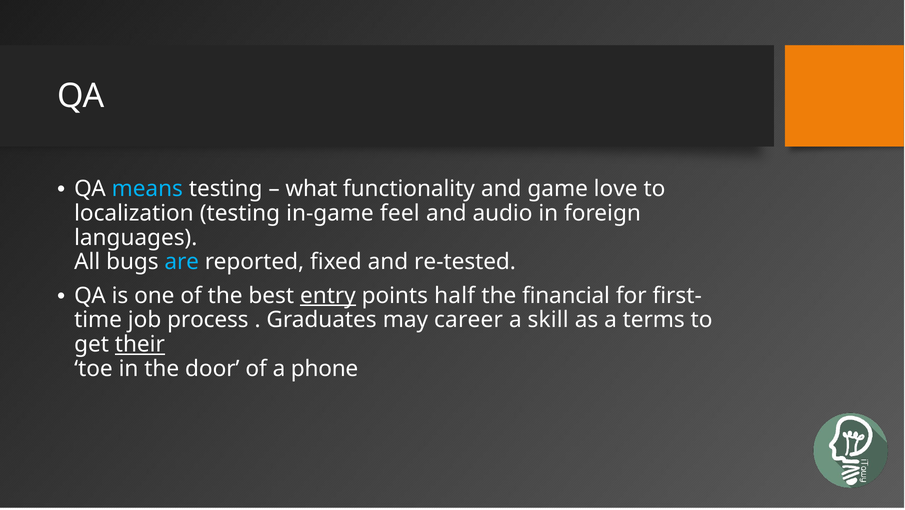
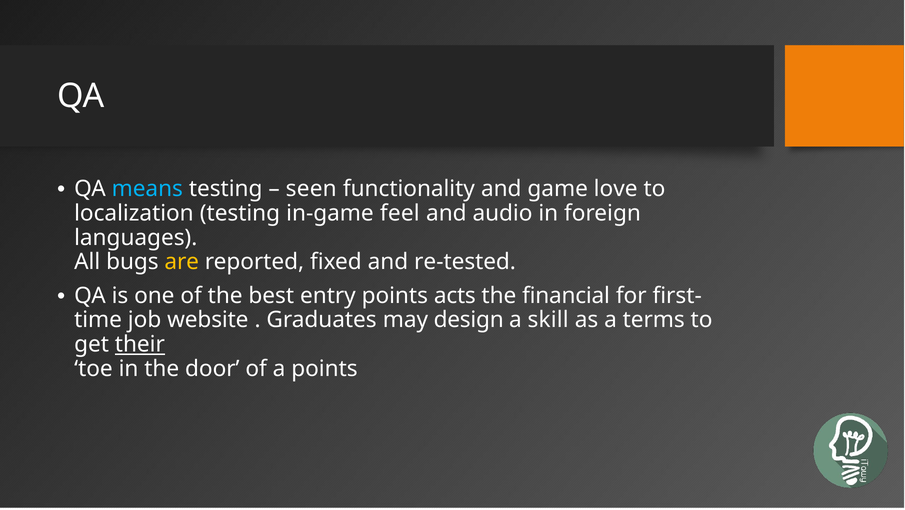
what: what -> seen (311, 189)
are colour: light blue -> yellow (182, 262)
entry underline: present -> none (328, 296)
half: half -> acts (455, 296)
process: process -> website (208, 320)
career: career -> design (469, 320)
a phone: phone -> points (324, 369)
